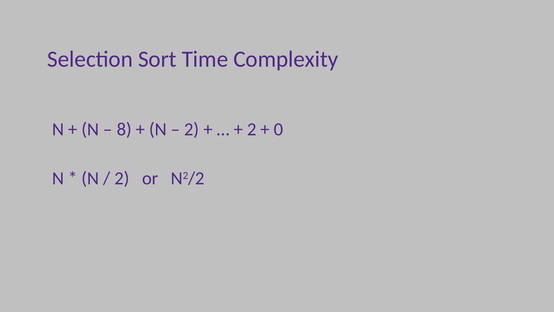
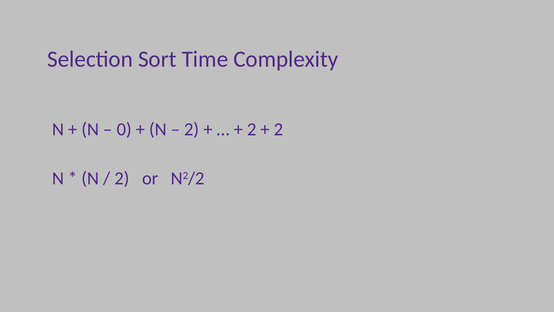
8: 8 -> 0 (124, 129)
0: 0 -> 2 (279, 129)
